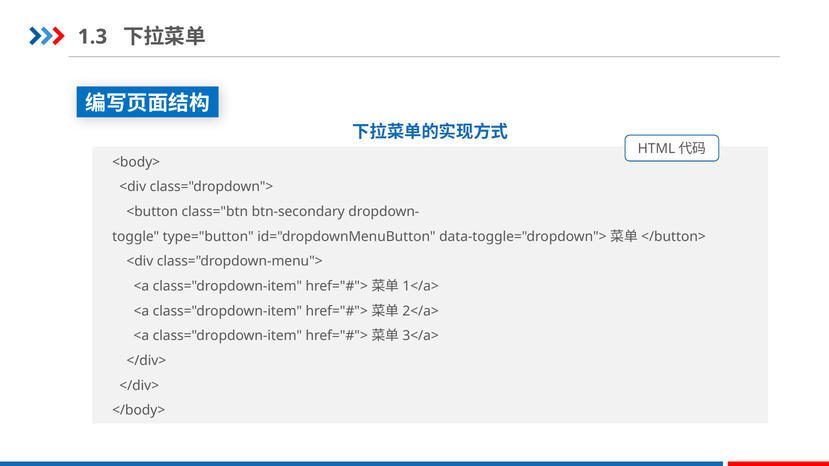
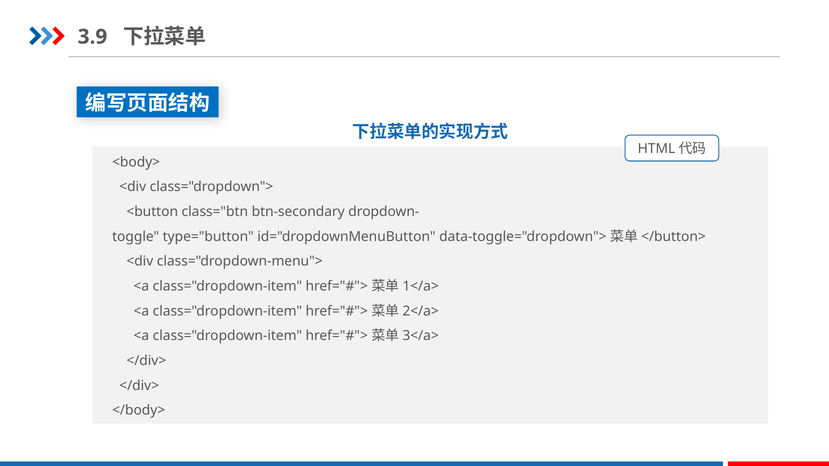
1.3: 1.3 -> 3.9 (93, 37)
